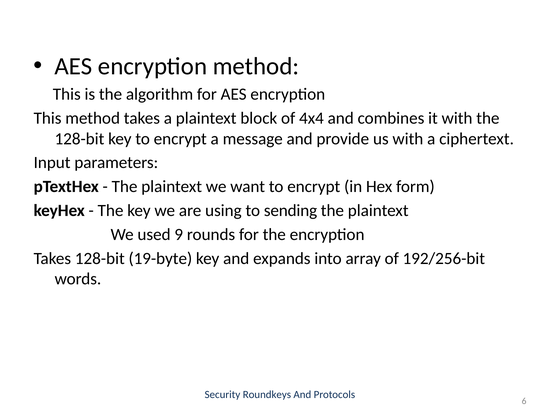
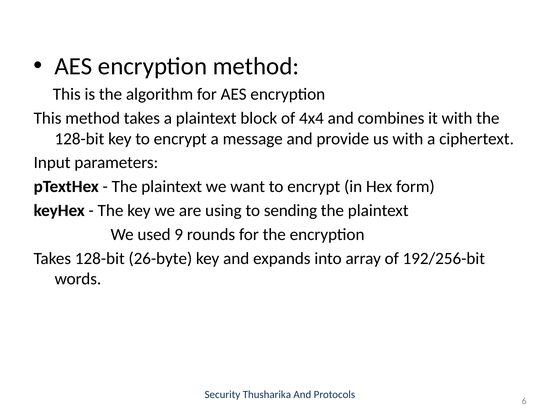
19-byte: 19-byte -> 26-byte (160, 258)
Roundkeys: Roundkeys -> Thusharika (267, 395)
